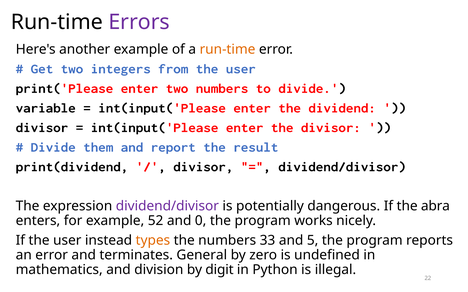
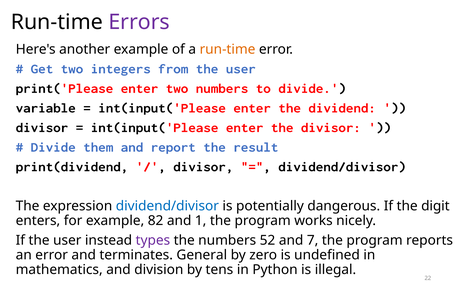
dividend/divisor colour: purple -> blue (167, 206)
abra: abra -> digit (435, 206)
52: 52 -> 82 (156, 221)
0: 0 -> 1 (201, 221)
types colour: orange -> purple (153, 241)
33: 33 -> 52 (267, 241)
5: 5 -> 7 (313, 241)
digit: digit -> tens (219, 270)
